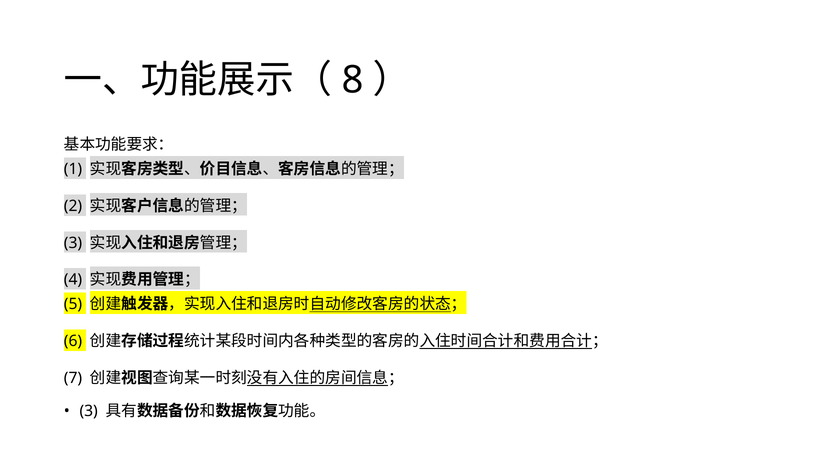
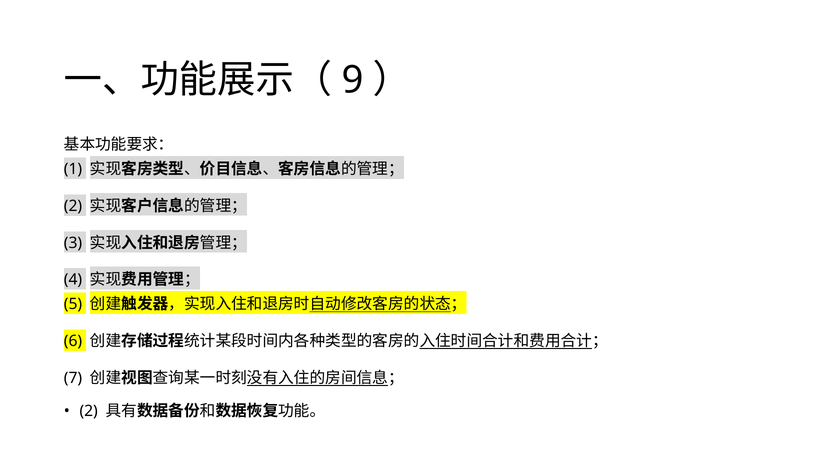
8: 8 -> 9 (353, 80)
3: 3 -> 2 (89, 411)
